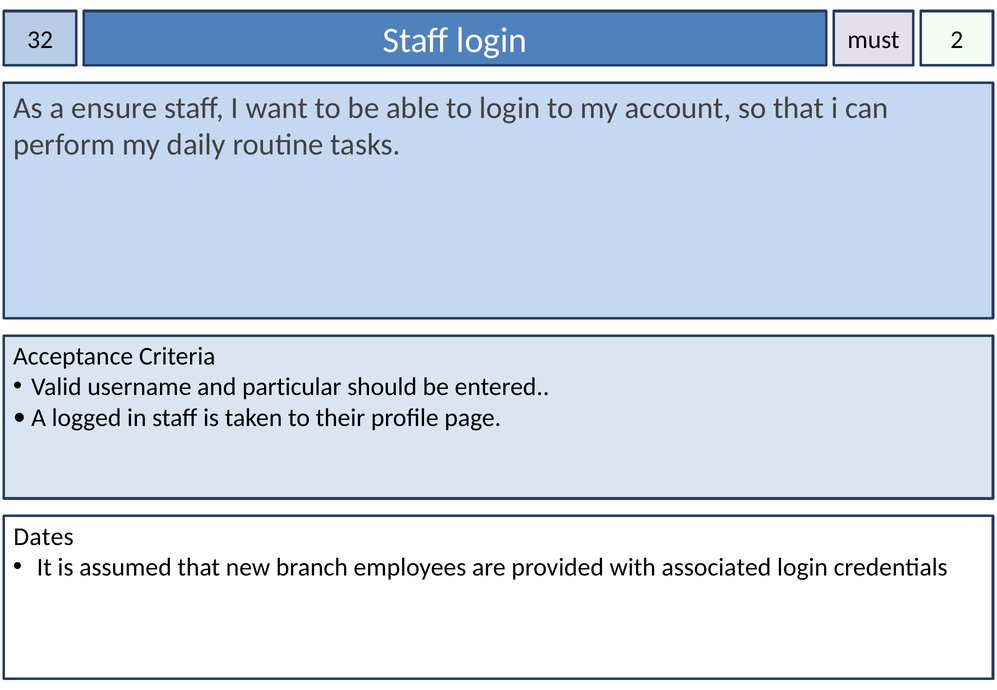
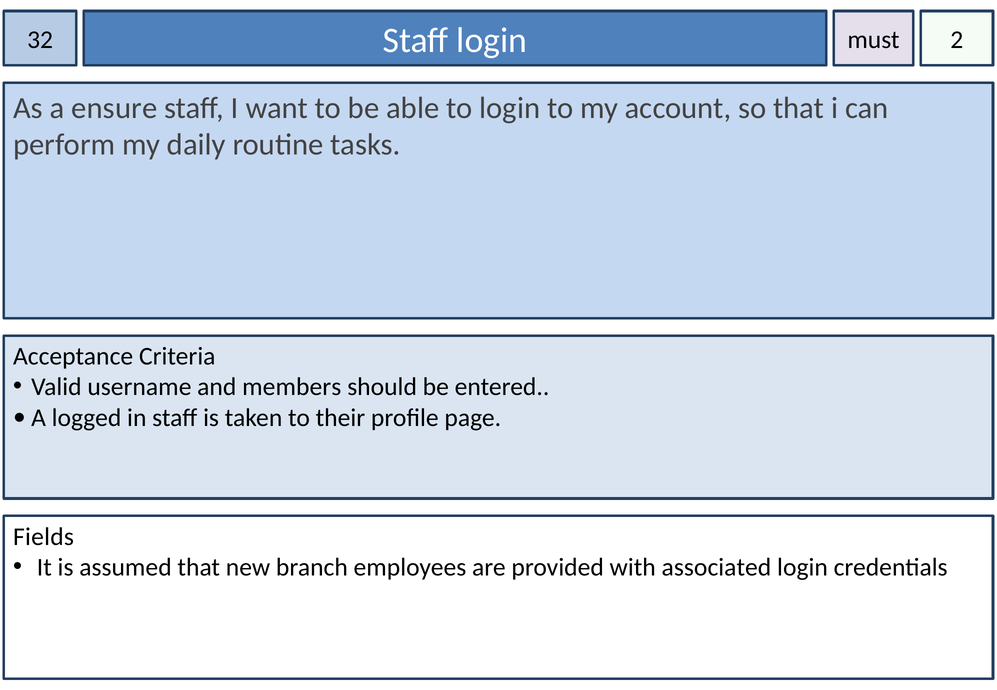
particular: particular -> members (292, 387)
Dates: Dates -> Fields (44, 537)
